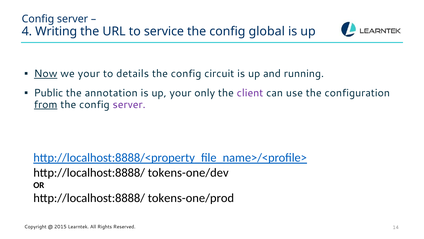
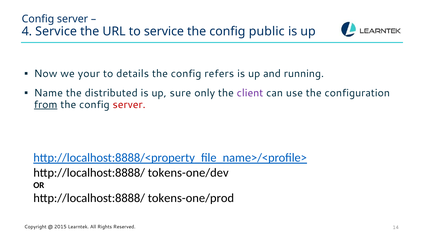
4 Writing: Writing -> Service (56, 31)
global: global -> public (267, 31)
Now underline: present -> none (46, 74)
circuit: circuit -> refers (219, 74)
Public: Public -> Name (48, 93)
annotation: annotation -> distributed (111, 93)
up your: your -> sure (180, 93)
server colour: purple -> red (129, 104)
